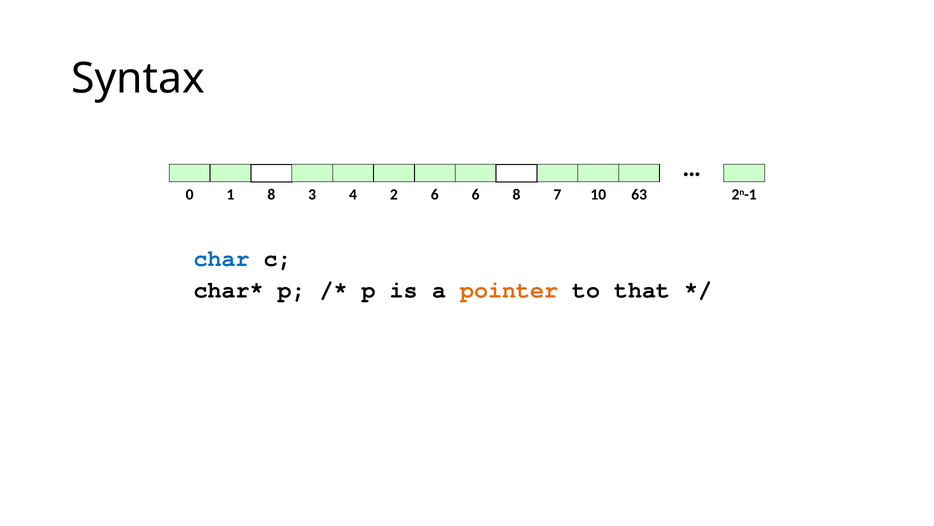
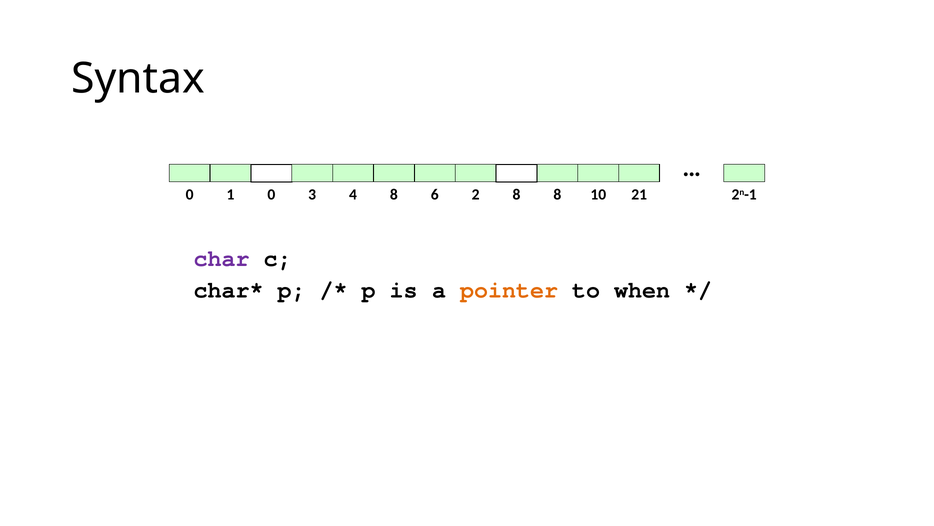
1 8: 8 -> 0 (271, 194)
4 2: 2 -> 8 (394, 194)
6 6: 6 -> 2 (476, 194)
8 7: 7 -> 8 (557, 194)
63: 63 -> 21 (639, 194)
char colour: blue -> purple (222, 258)
that: that -> when (642, 290)
